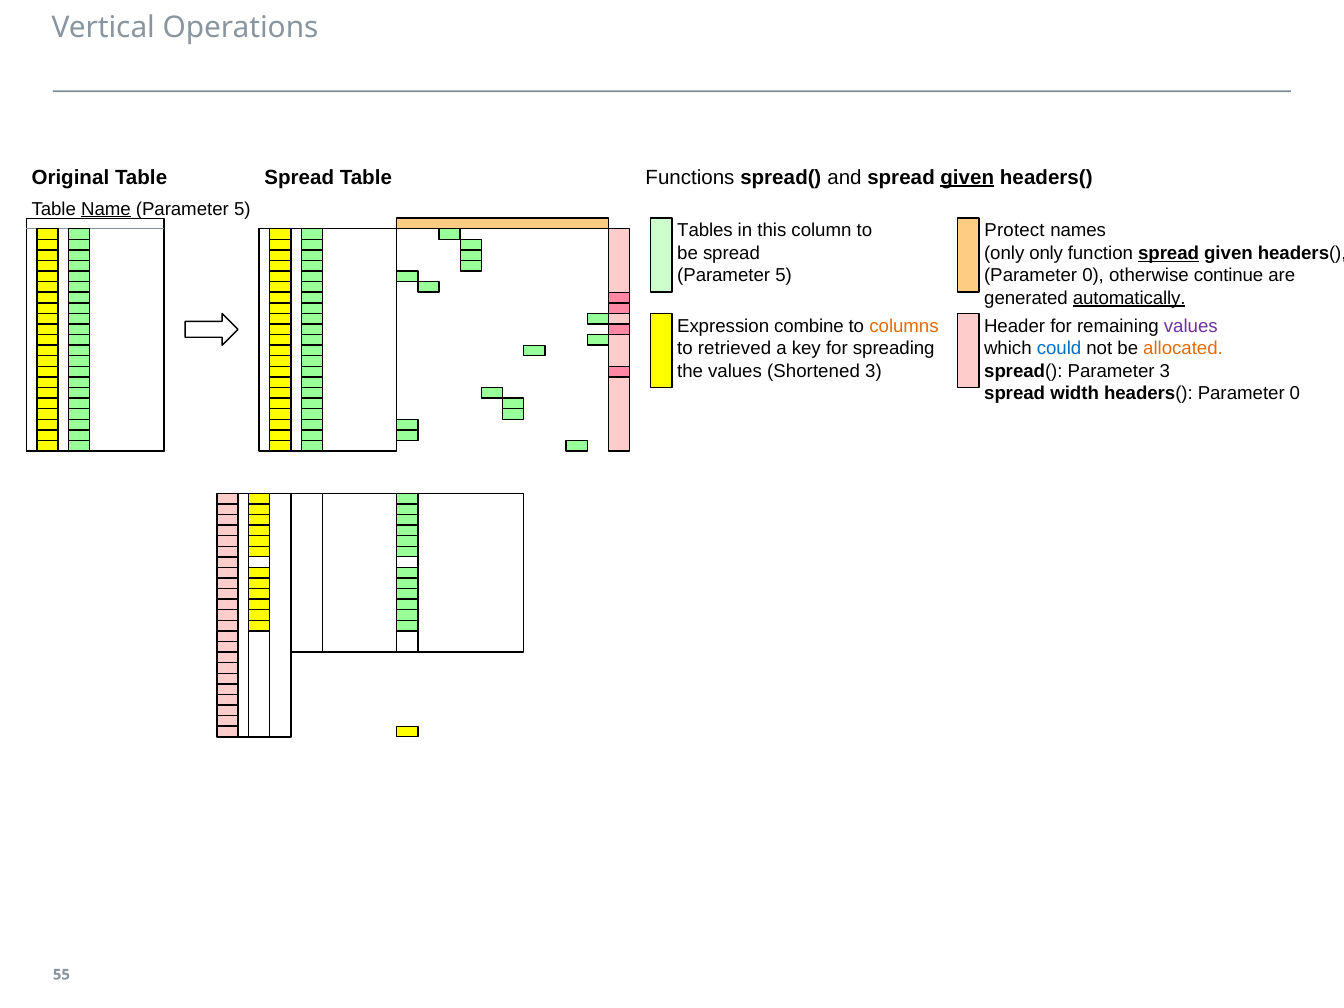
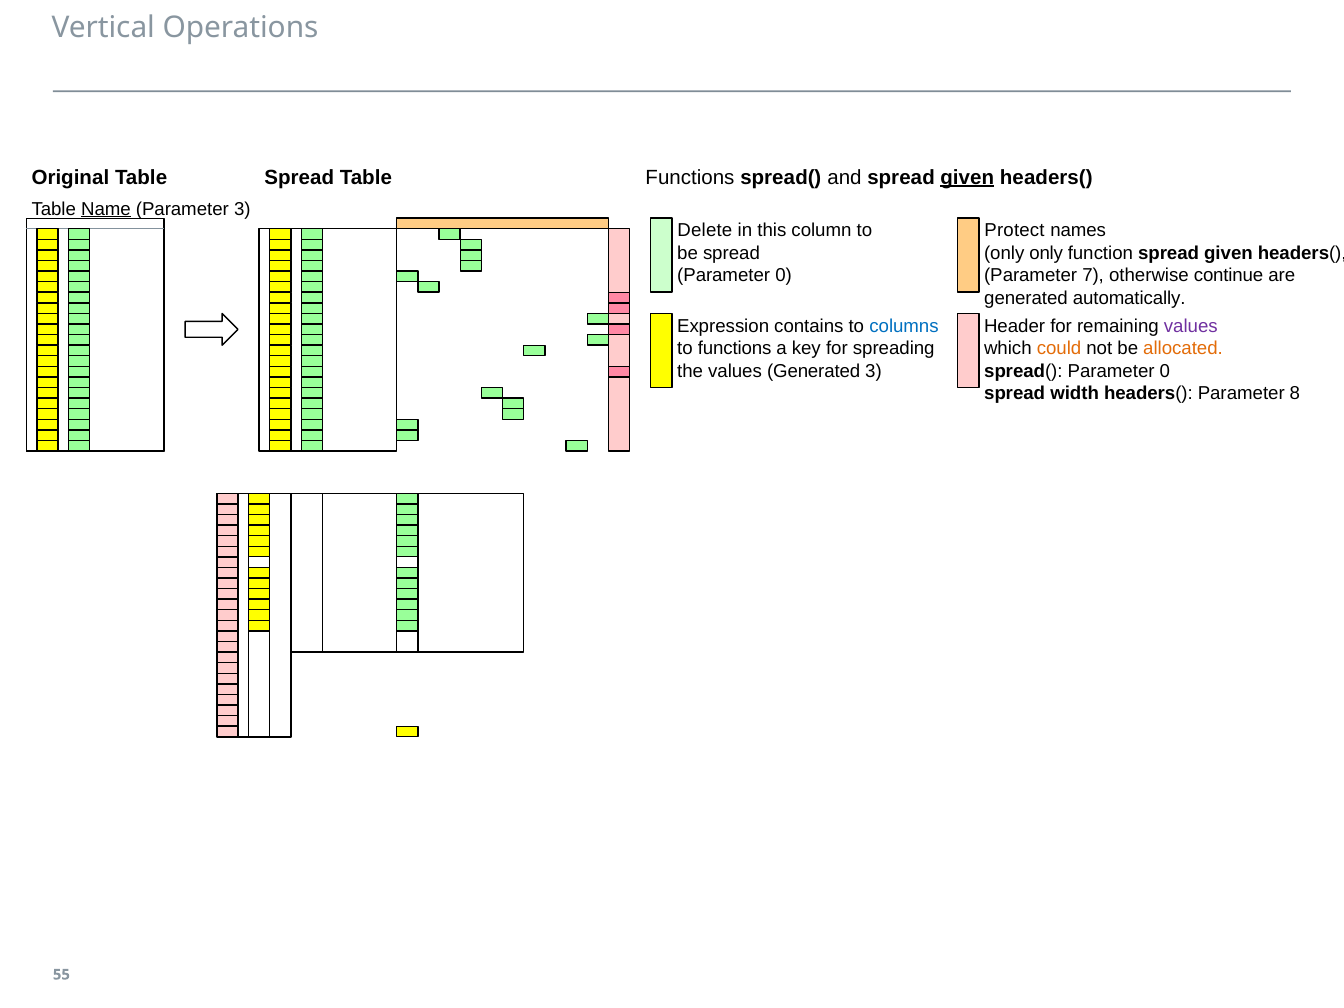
5: 5 -> 3 (242, 209)
Tables: Tables -> Delete (705, 231)
spread underline: present -> none (1169, 253)
5: 5 -> 0 (784, 276)
0: 0 -> 7 (1093, 276)
automatically underline: present -> none (1129, 298)
combine: combine -> contains (809, 326)
columns colour: orange -> blue (904, 326)
to retrieved: retrieved -> functions (735, 348)
could colour: blue -> orange (1059, 348)
values Shortened: Shortened -> Generated (814, 371)
spread( Parameter 3: 3 -> 0 (1165, 371)
0: 0 -> 8 (1295, 393)
